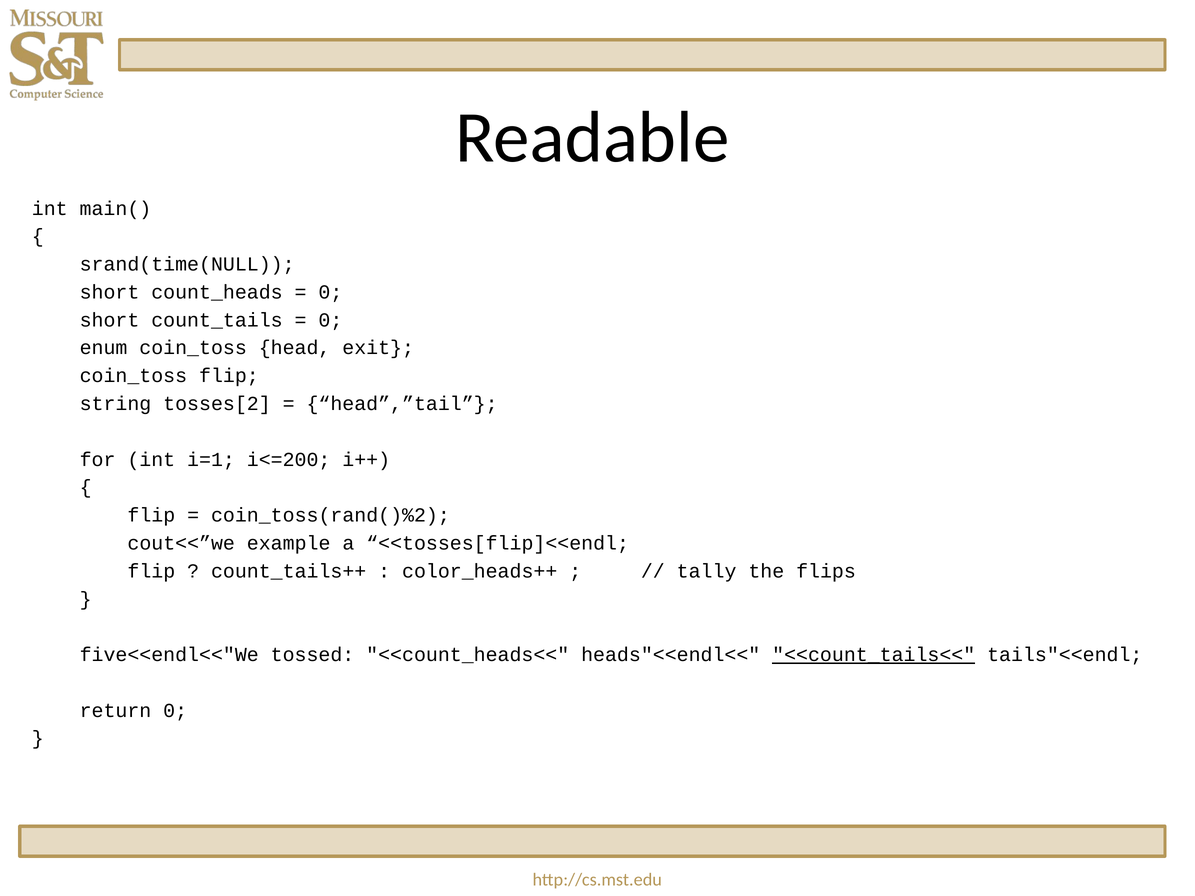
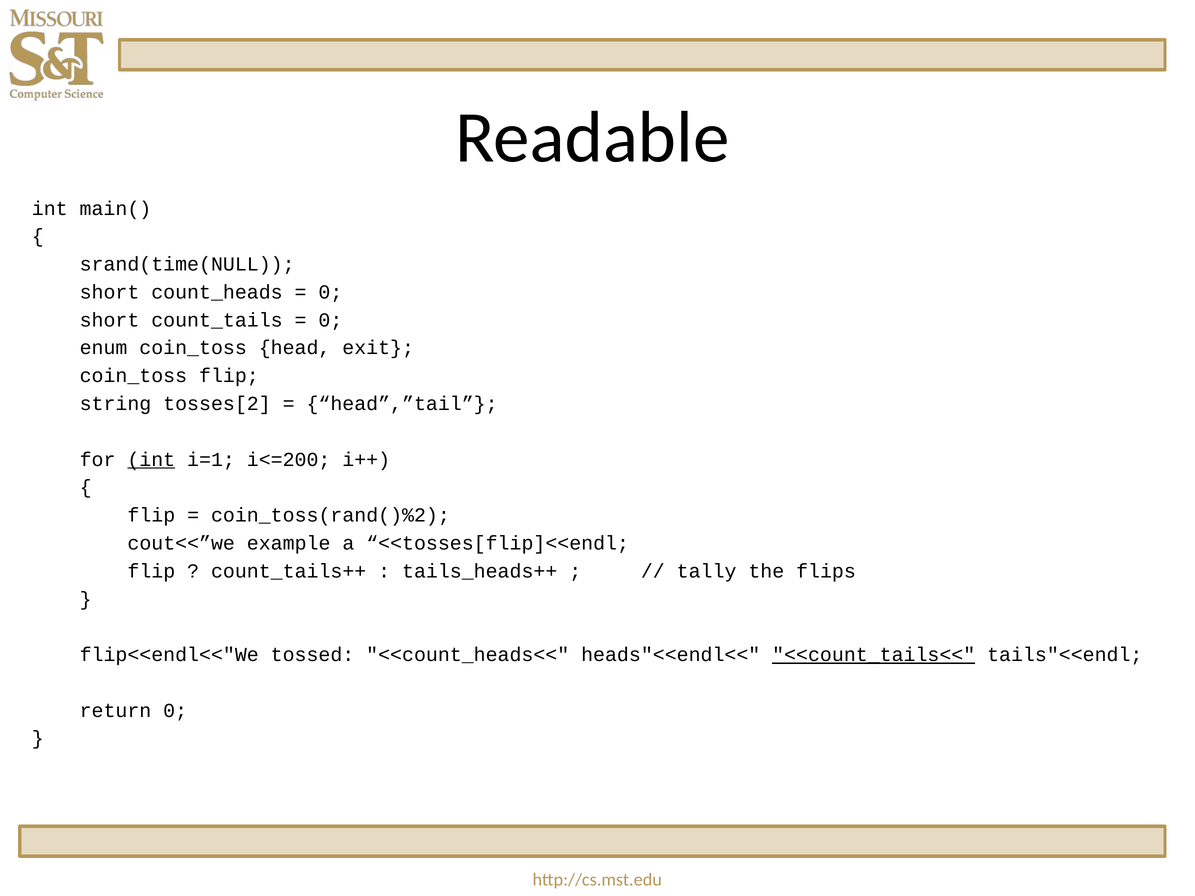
int underline: none -> present (151, 460)
color_heads++: color_heads++ -> tails_heads++ (480, 571)
five<<endl<<"We: five<<endl<<"We -> flip<<endl<<"We (169, 655)
